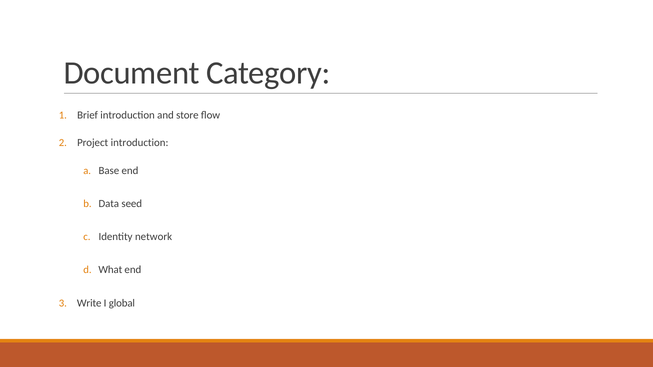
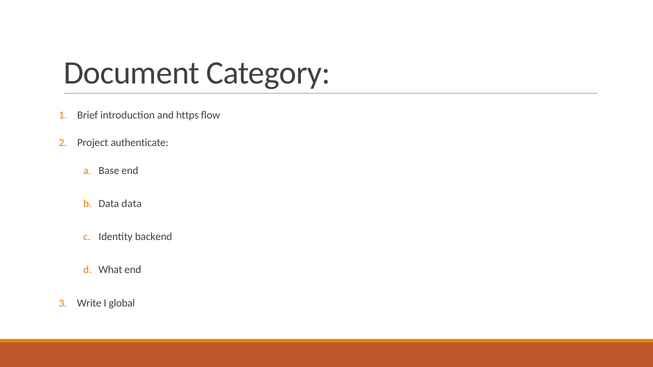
store: store -> https (187, 115)
Project introduction: introduction -> authenticate (140, 143)
Data seed: seed -> data (132, 204)
network: network -> backend (154, 237)
